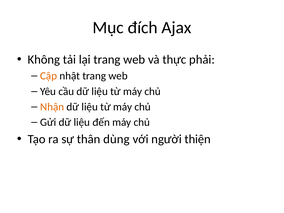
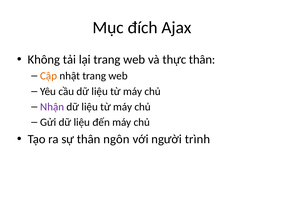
thực phải: phải -> thân (202, 60)
Nhận colour: orange -> purple (52, 107)
dùng: dùng -> ngôn (116, 139)
thiện: thiện -> trình (197, 139)
